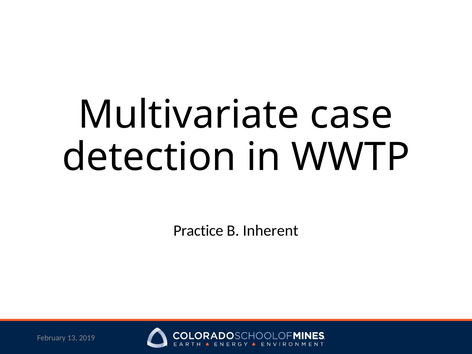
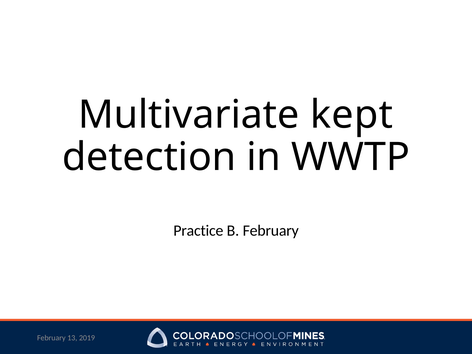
case: case -> kept (351, 115)
B Inherent: Inherent -> February (271, 231)
